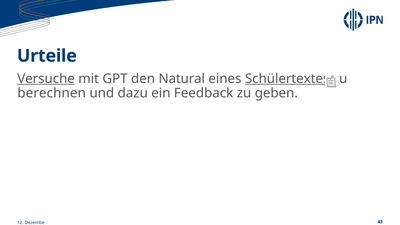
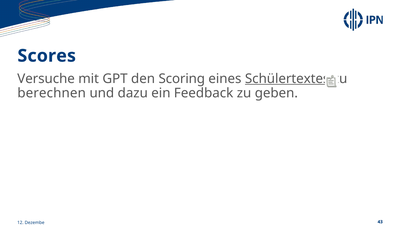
Urteile: Urteile -> Scores (47, 56)
Versuche underline: present -> none (46, 79)
Natural: Natural -> Scoring (182, 79)
